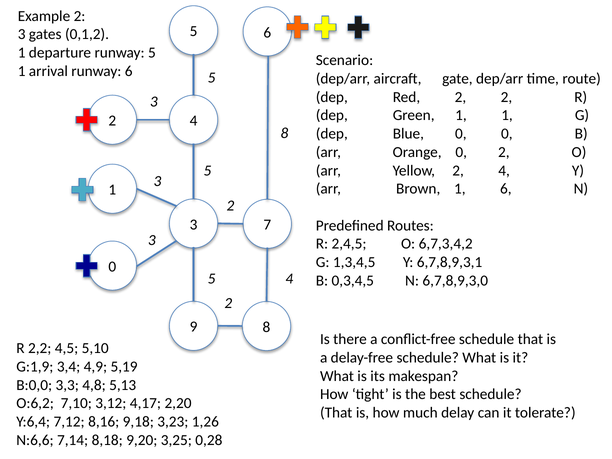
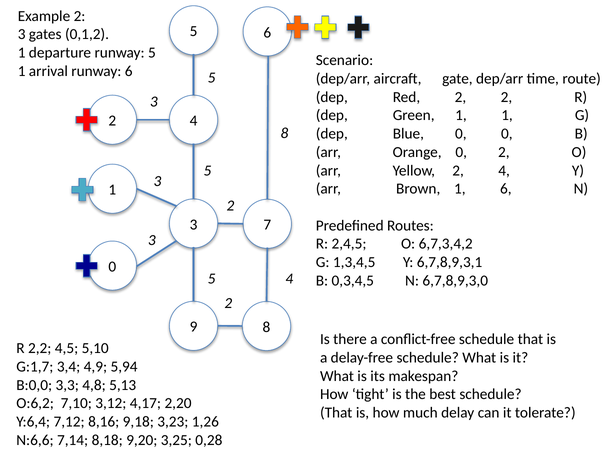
G:1,9: G:1,9 -> G:1,7 (35, 367)
5,19: 5,19 -> 5,94 (124, 367)
